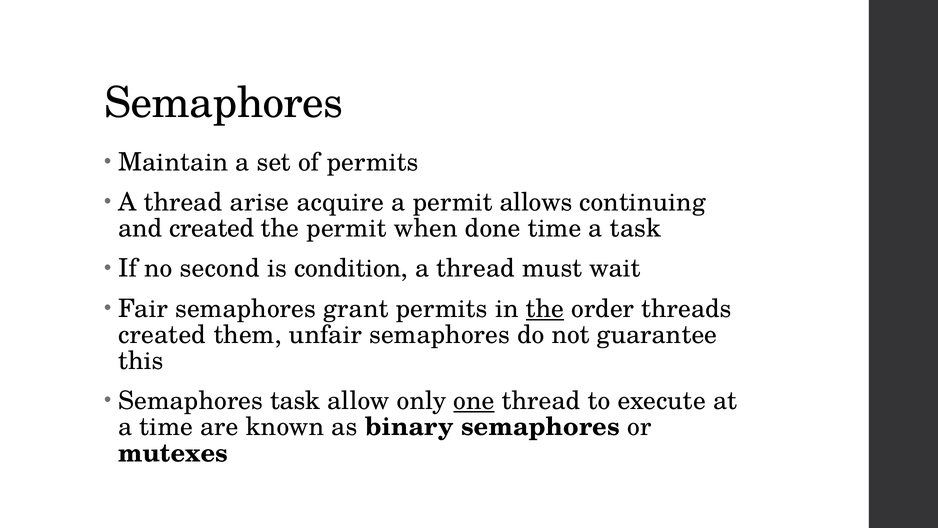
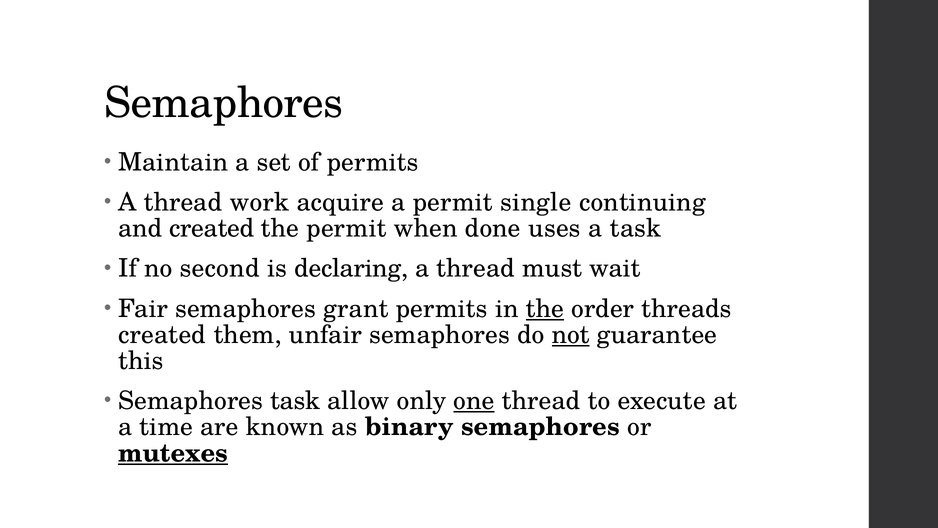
arise: arise -> work (259, 202)
allows: allows -> single (536, 202)
done time: time -> uses (554, 228)
condition: condition -> declaring (351, 268)
not underline: none -> present (571, 335)
mutexes underline: none -> present (173, 453)
